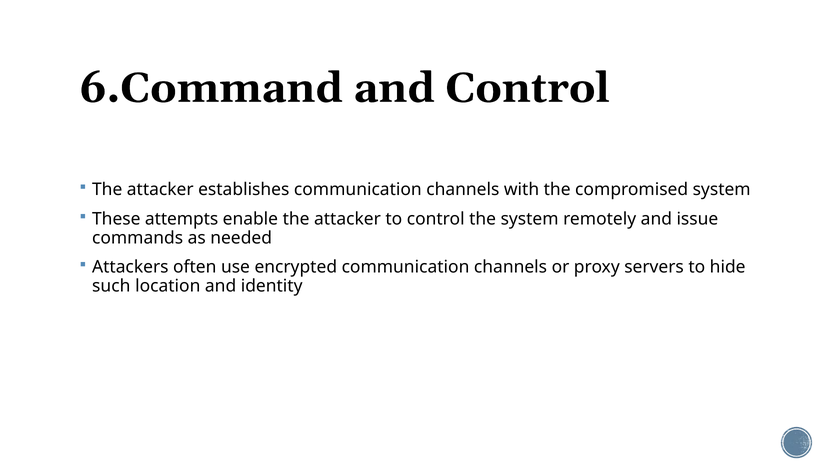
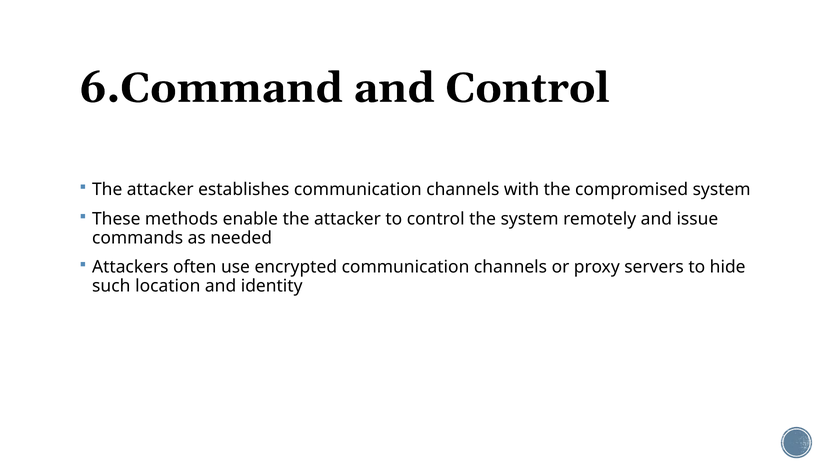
attempts: attempts -> methods (182, 219)
